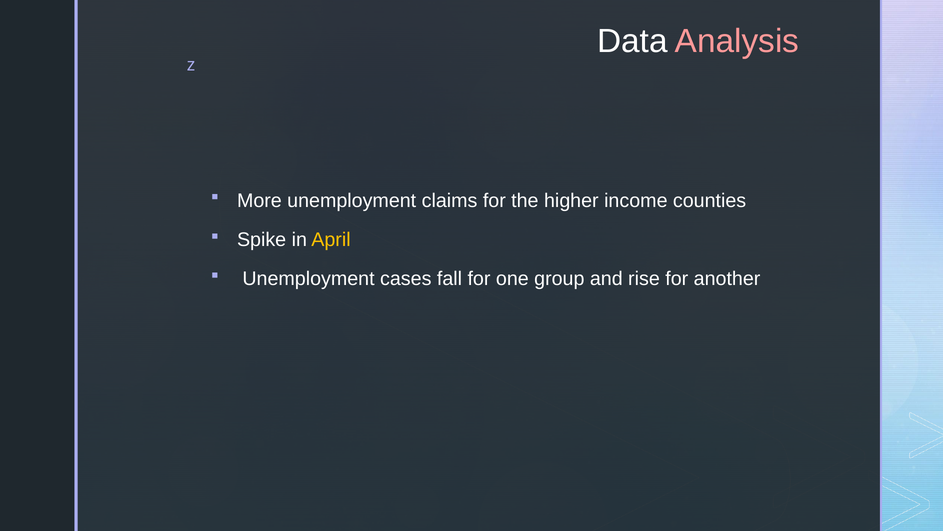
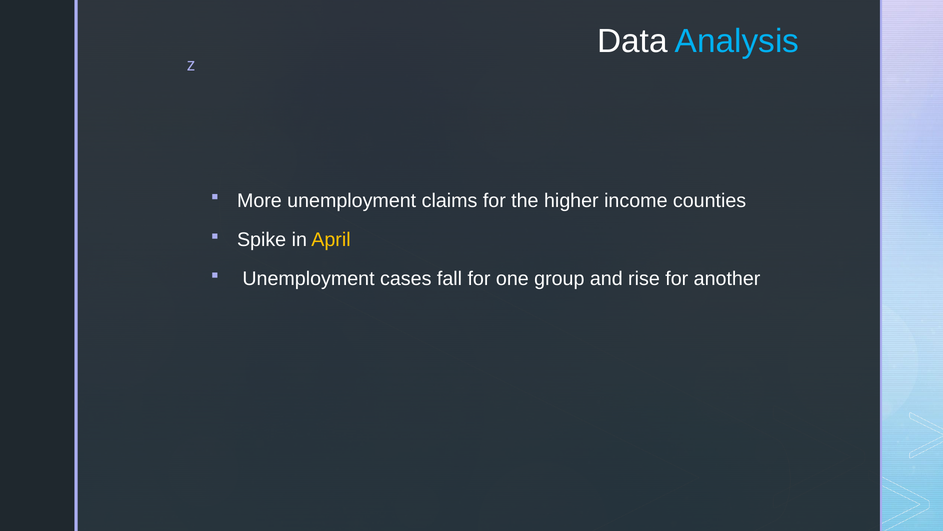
Analysis colour: pink -> light blue (737, 41)
